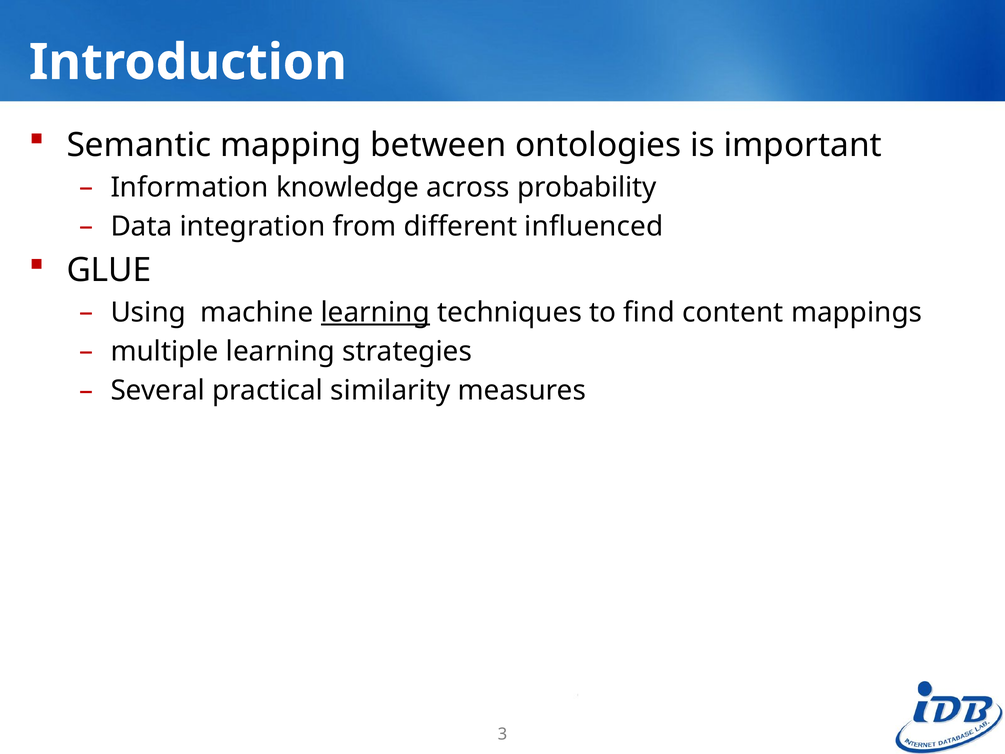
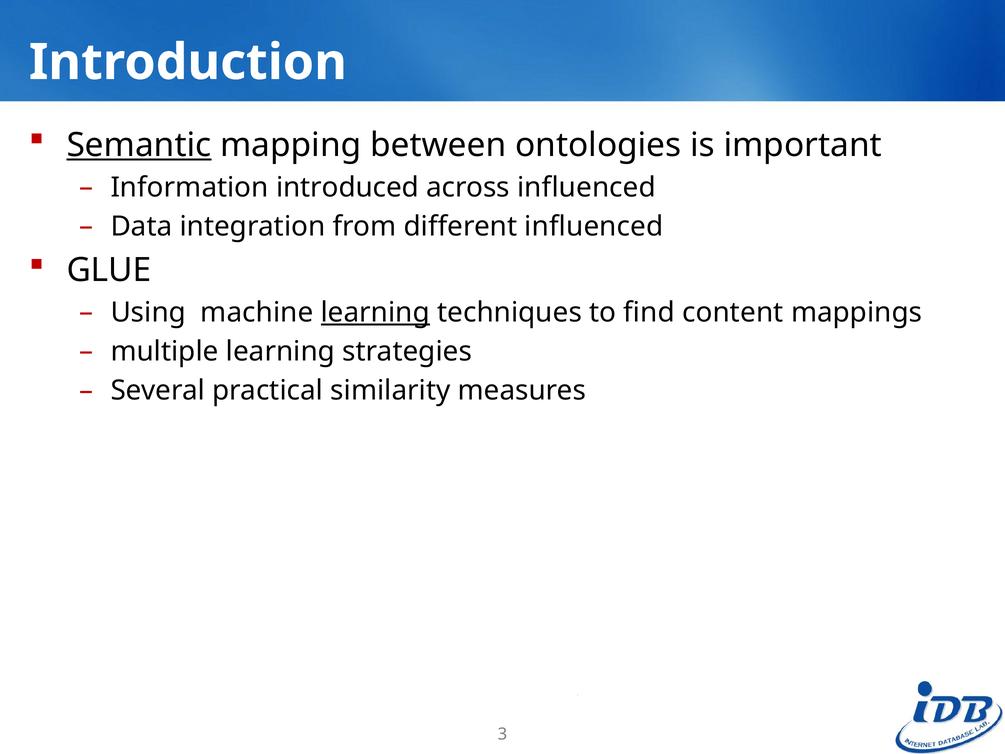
Semantic underline: none -> present (139, 145)
knowledge: knowledge -> introduced (347, 187)
across probability: probability -> influenced (587, 187)
